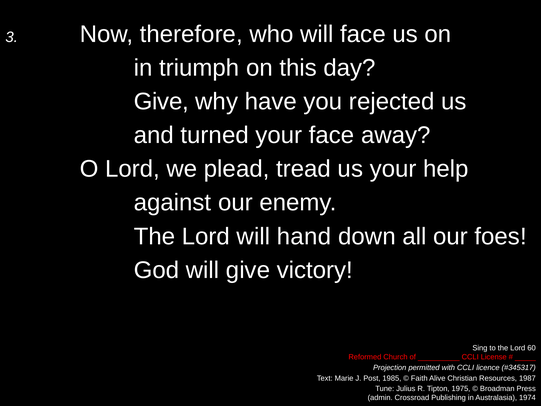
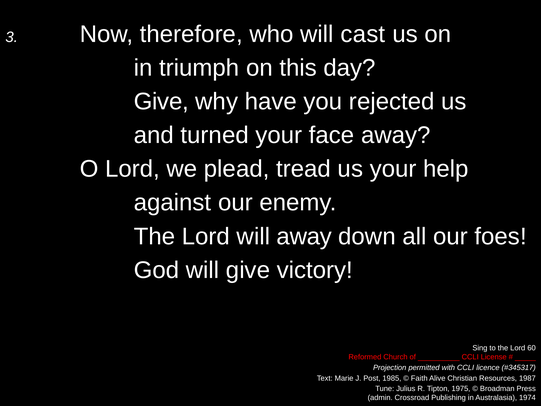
will face: face -> cast (363, 34)
will hand: hand -> away (304, 236)
